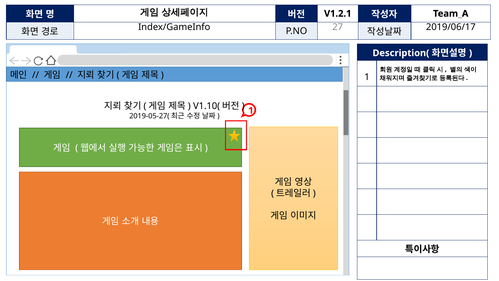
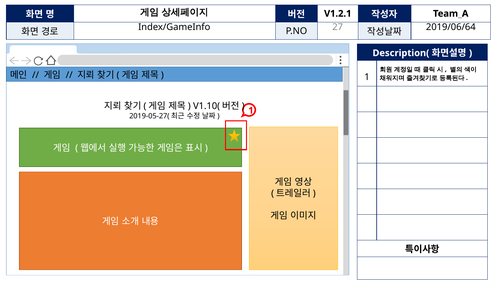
2019/06/17: 2019/06/17 -> 2019/06/64 (451, 27)
